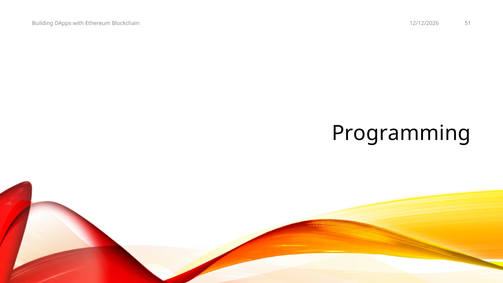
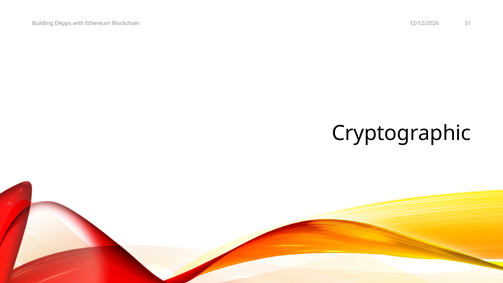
Programming: Programming -> Cryptographic (401, 133)
